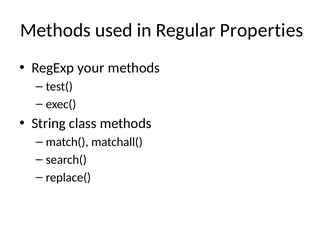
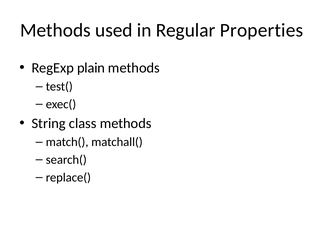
your: your -> plain (91, 68)
